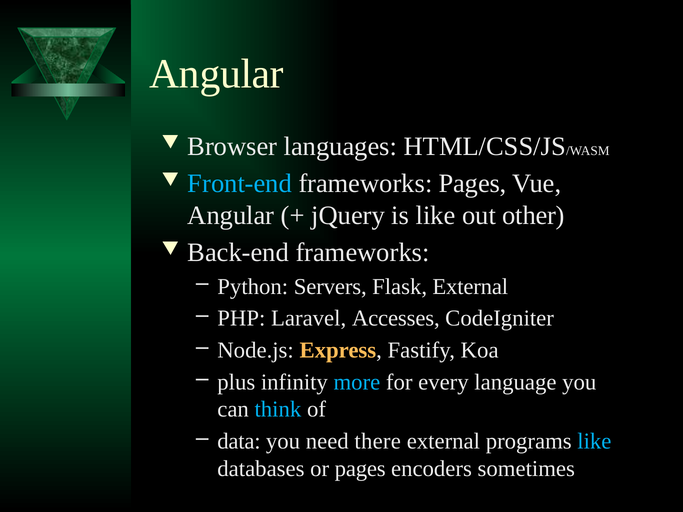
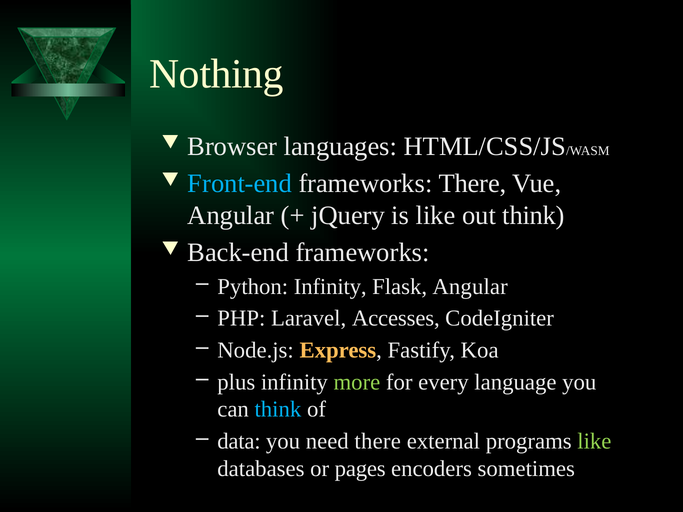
Angular: Angular -> Nothing (217, 74)
frameworks Pages: Pages -> There (473, 184)
out other: other -> think (533, 216)
Python Servers: Servers -> Infinity (330, 287)
Flask External: External -> Angular (470, 287)
more colour: light blue -> light green (357, 382)
like colour: light blue -> light green (594, 441)
